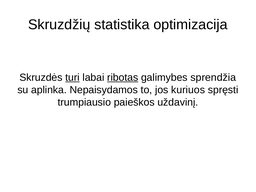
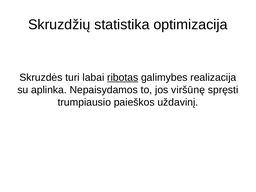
turi underline: present -> none (72, 77)
sprendžia: sprendžia -> realizacija (213, 77)
kuriuos: kuriuos -> viršūnę (188, 90)
